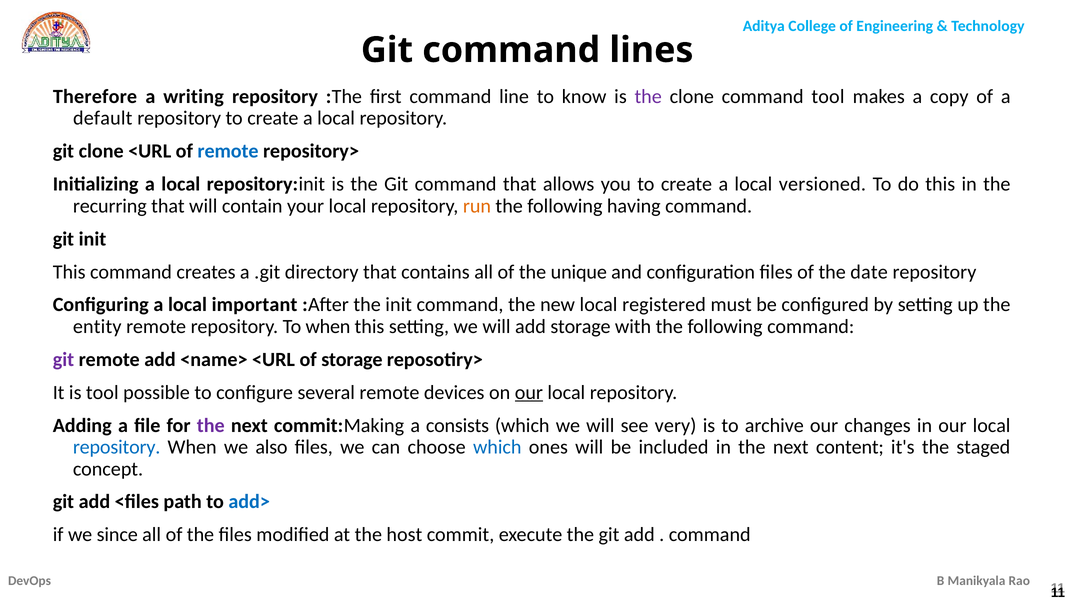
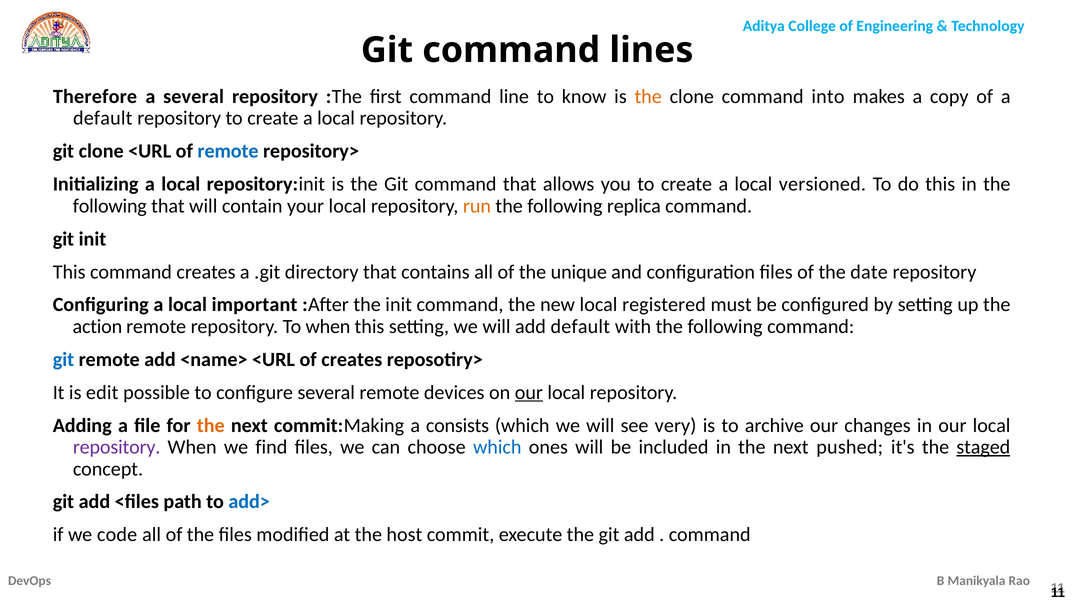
a writing: writing -> several (194, 97)
the colour: purple -> orange (648, 97)
command tool: tool -> into (828, 97)
recurring: recurring -> following (110, 206)
having: having -> replica (634, 206)
entity: entity -> action (97, 326)
add storage: storage -> default (580, 326)
git colour: purple -> blue (63, 359)
of storage: storage -> creates (352, 359)
is tool: tool -> edit (102, 392)
the colour: purple -> orange (211, 425)
repository colour: blue -> purple (117, 447)
also: also -> find (271, 447)
content: content -> pushed (850, 447)
staged underline: none -> present (983, 447)
since: since -> code (117, 535)
